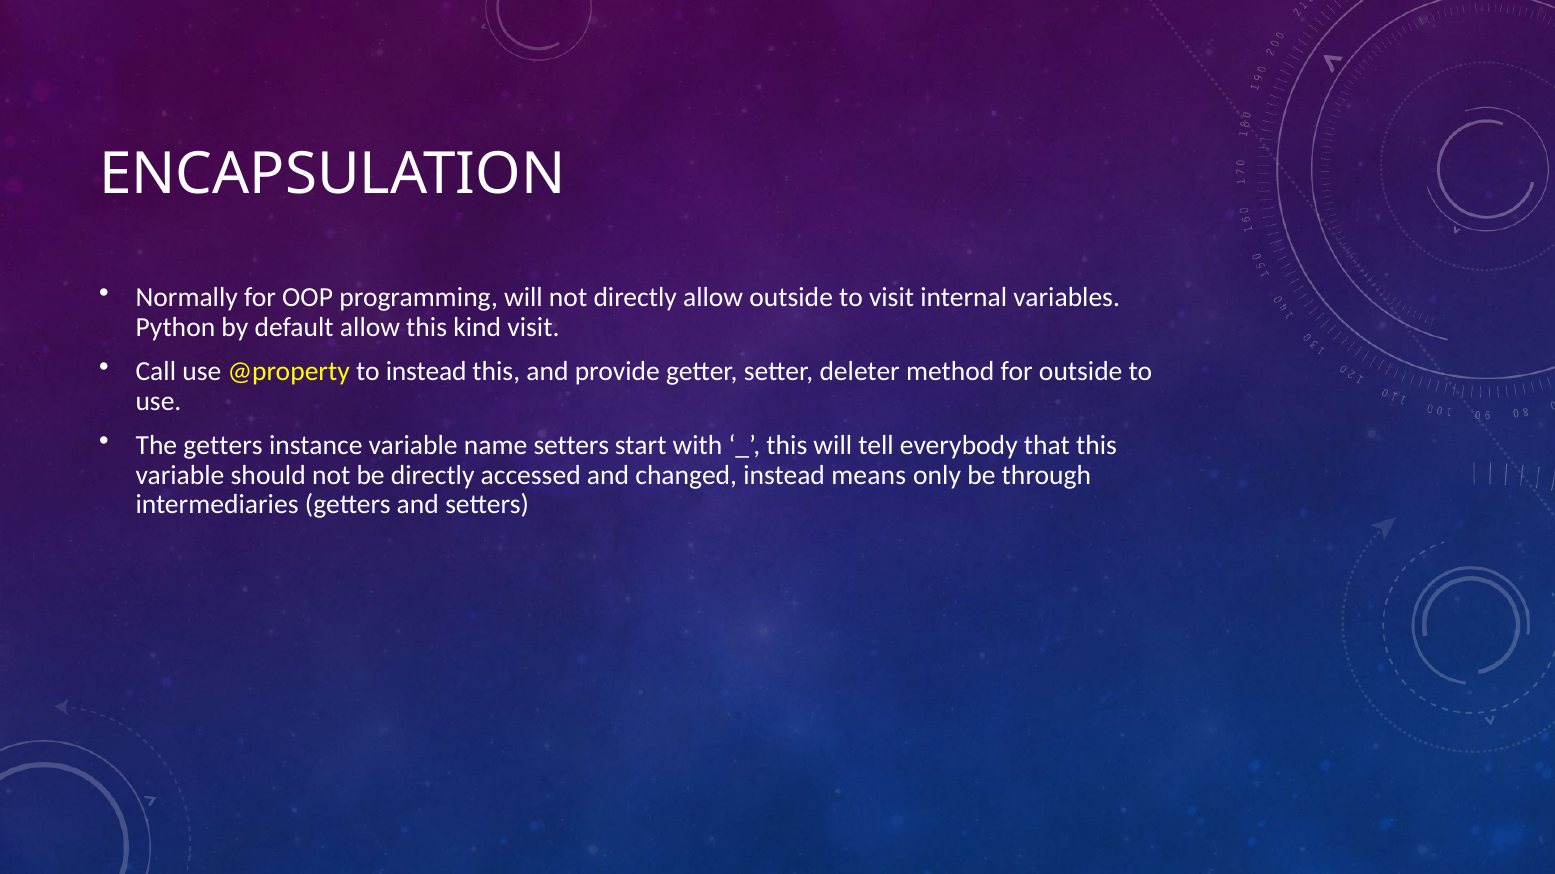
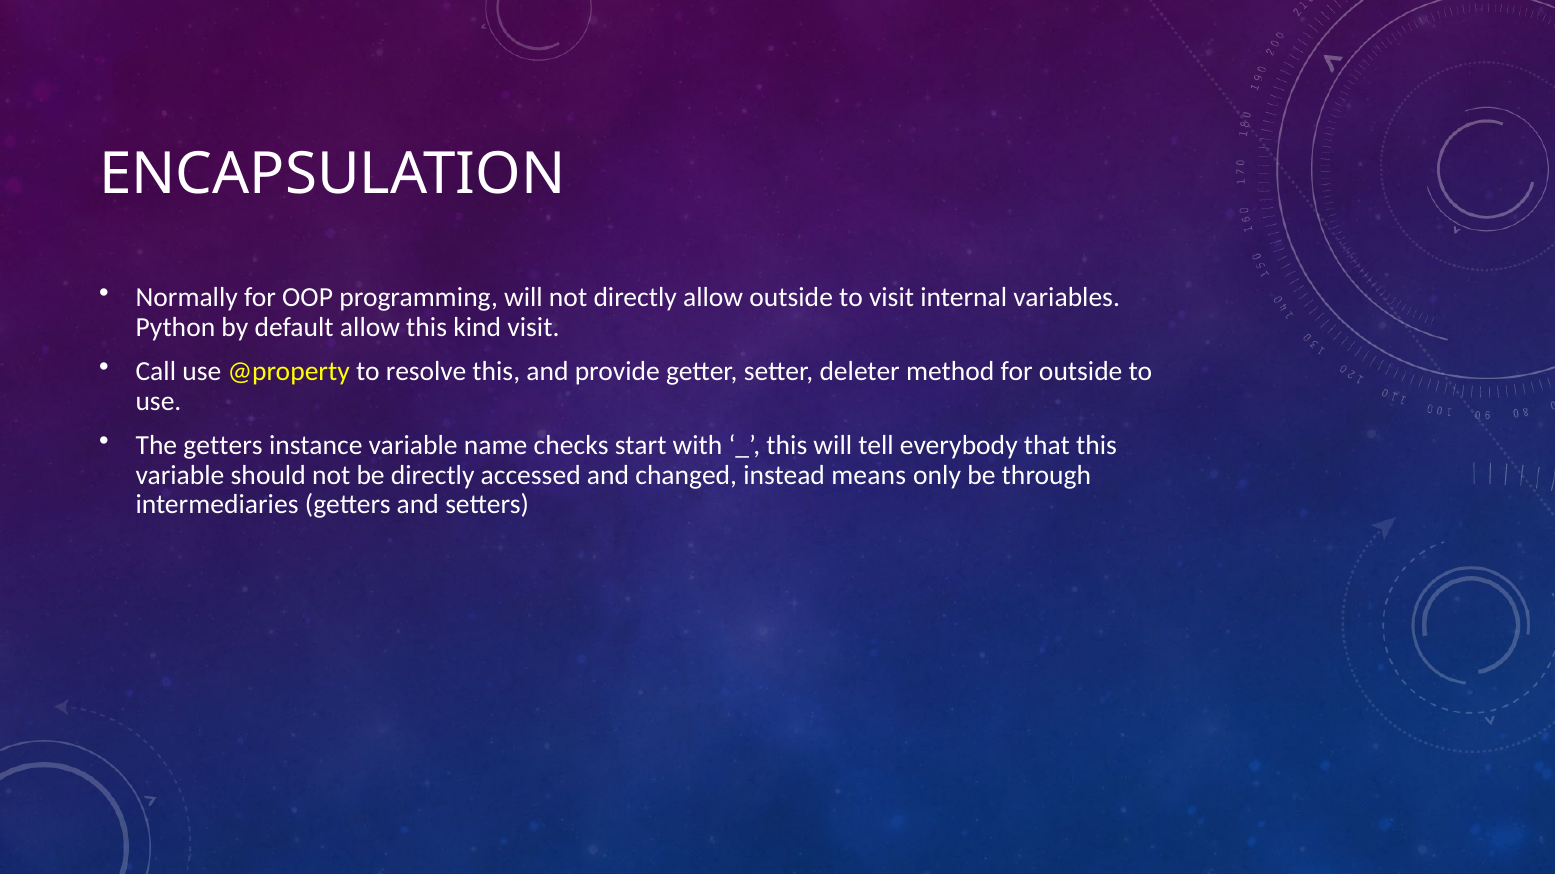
to instead: instead -> resolve (426, 372)
name setters: setters -> checks (571, 446)
